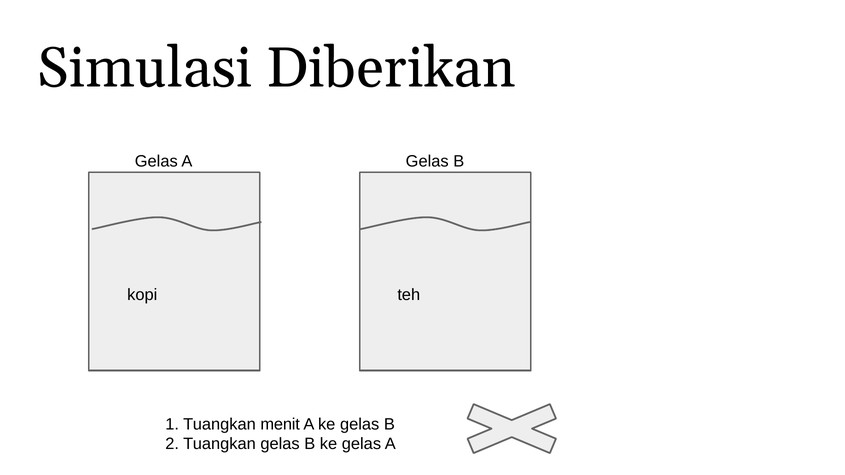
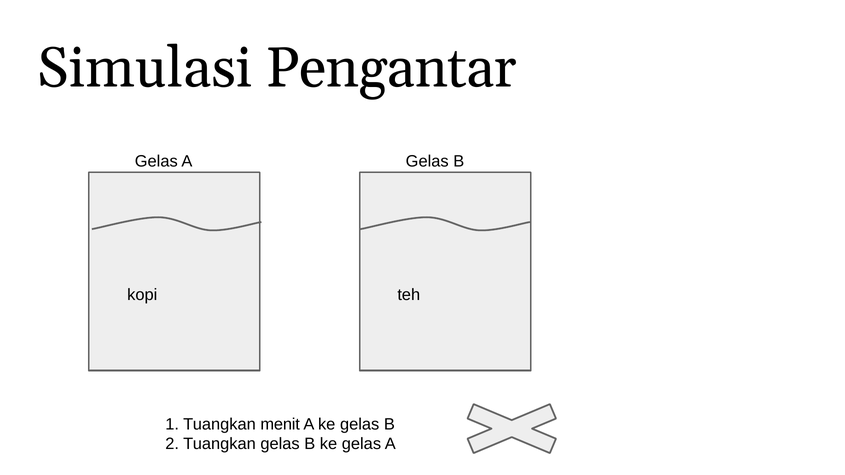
Diberikan: Diberikan -> Pengantar (391, 68)
